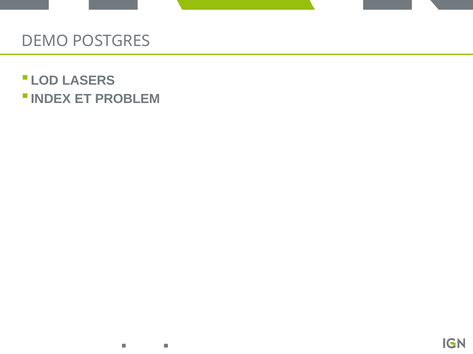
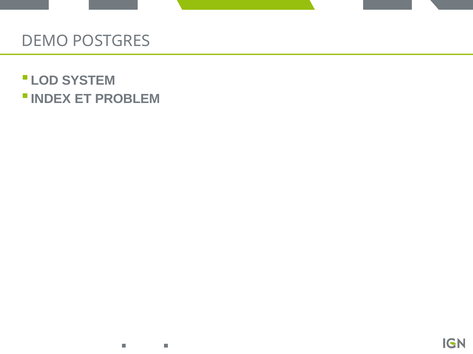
LASERS: LASERS -> SYSTEM (89, 81)
